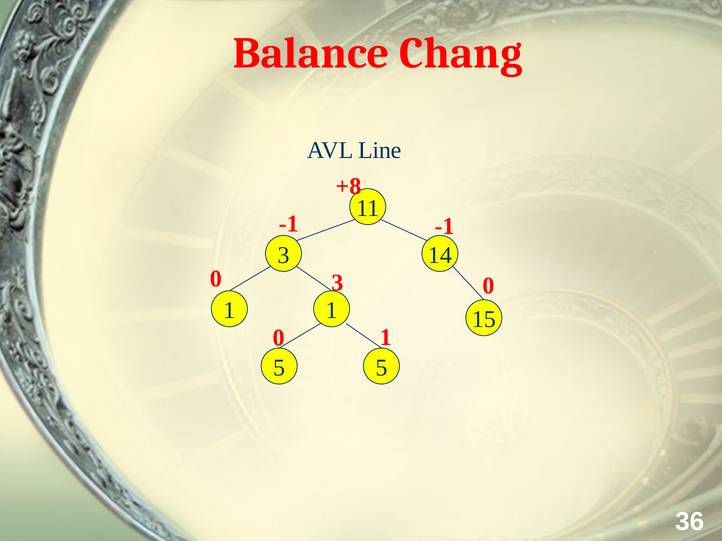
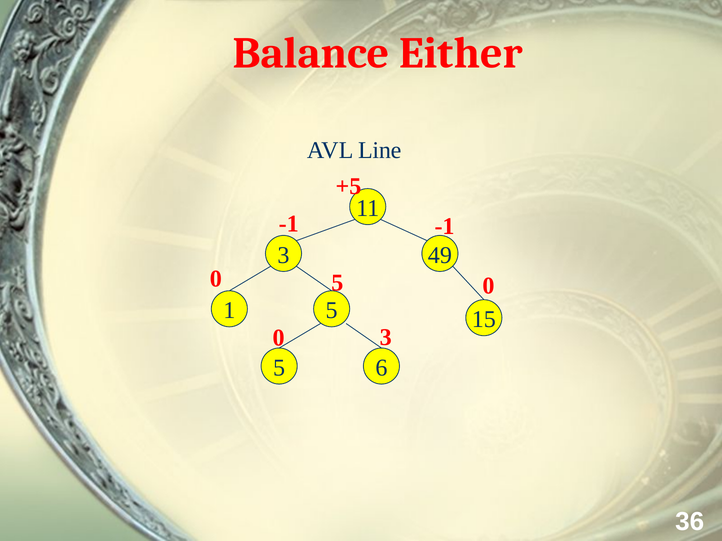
Chang: Chang -> Either (461, 53)
+8: +8 -> +5 (348, 187)
14: 14 -> 49 (440, 255)
0 3: 3 -> 5 (337, 283)
1 1: 1 -> 5 (332, 311)
0 1: 1 -> 3 (386, 338)
5 5: 5 -> 6 (381, 368)
